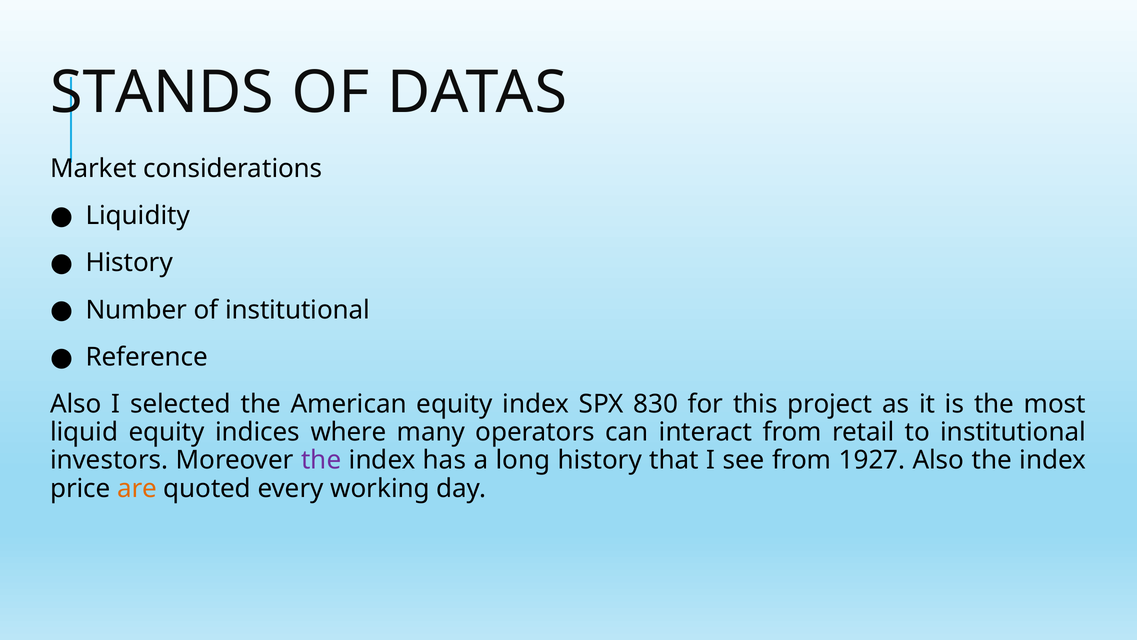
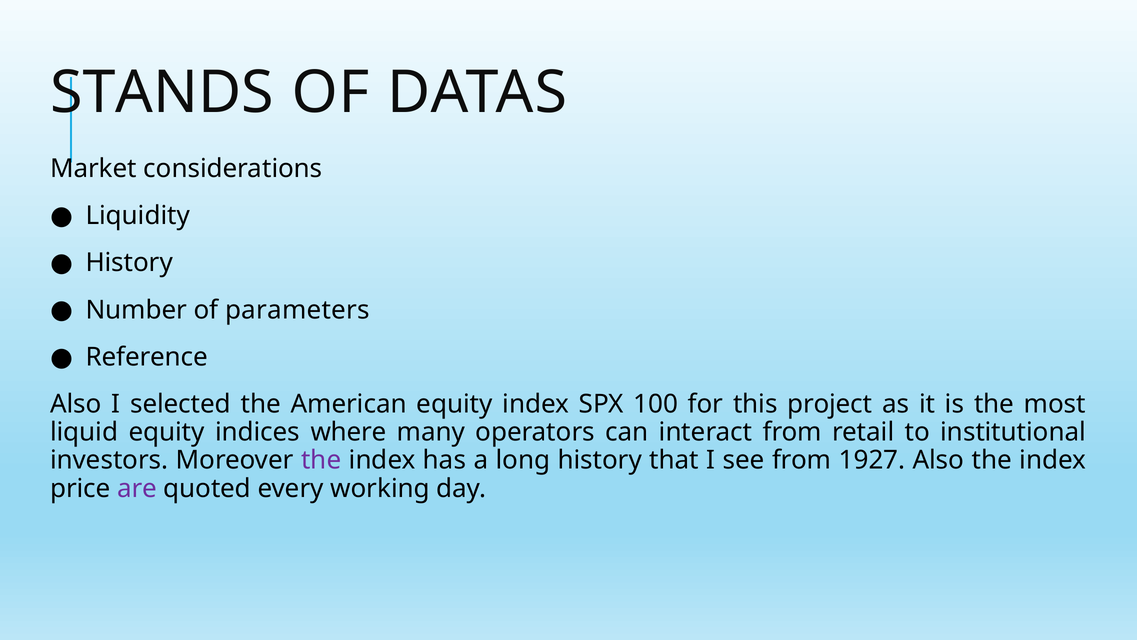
of institutional: institutional -> parameters (297, 310)
830: 830 -> 100 (656, 404)
are colour: orange -> purple (137, 488)
